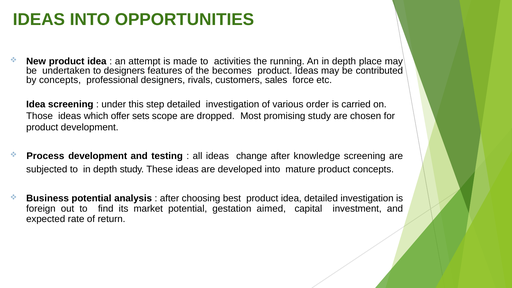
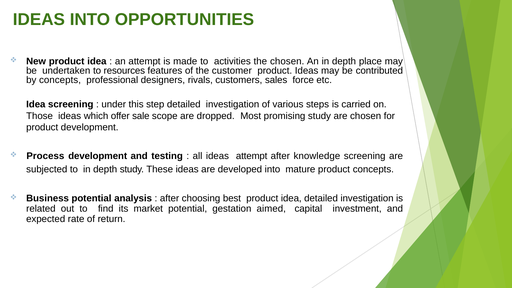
the running: running -> chosen (287, 61)
to designers: designers -> resources (124, 71)
becomes: becomes -> customer (232, 71)
order: order -> steps (318, 104)
sets: sets -> sale (141, 116)
ideas change: change -> attempt (252, 156)
foreign: foreign -> related (41, 209)
